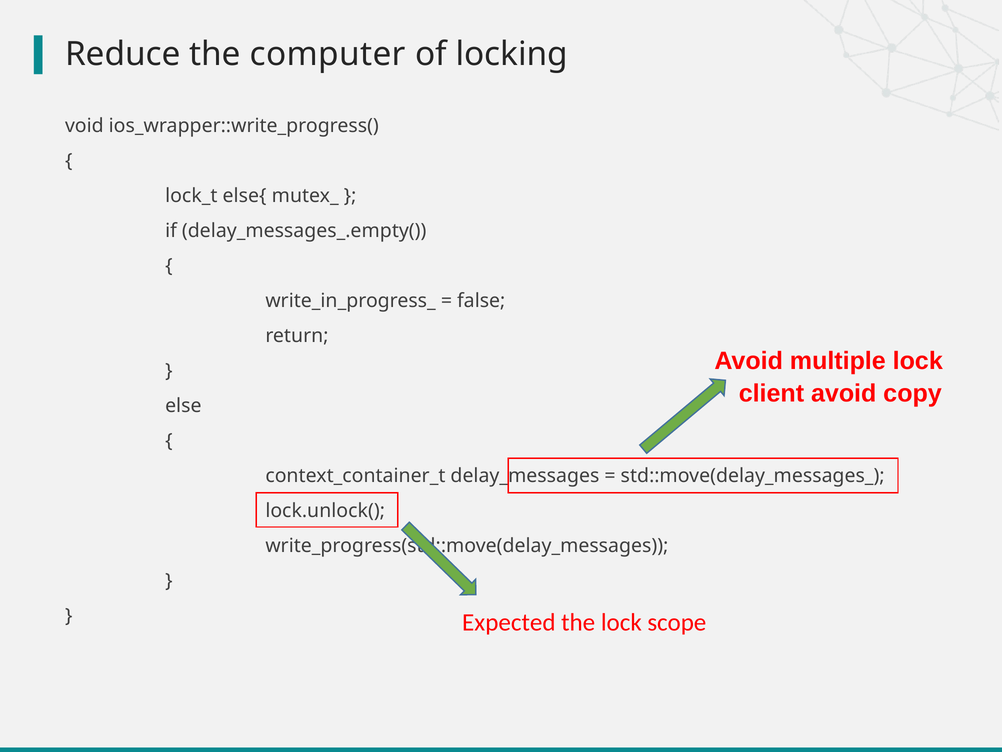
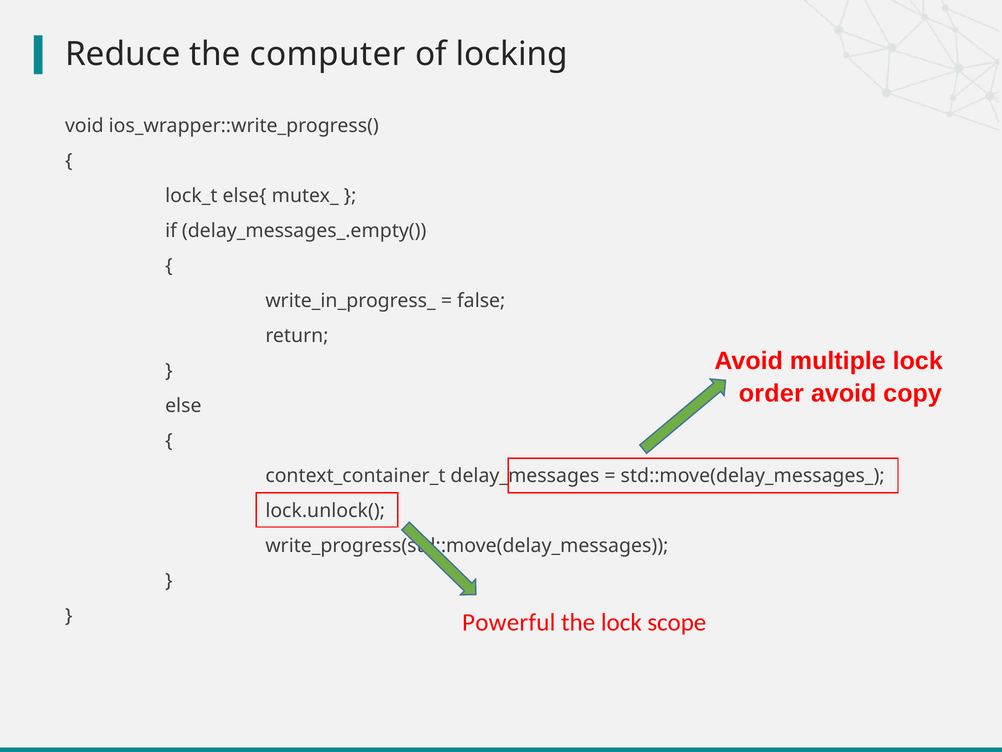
client: client -> order (771, 393)
Expected: Expected -> Powerful (509, 622)
